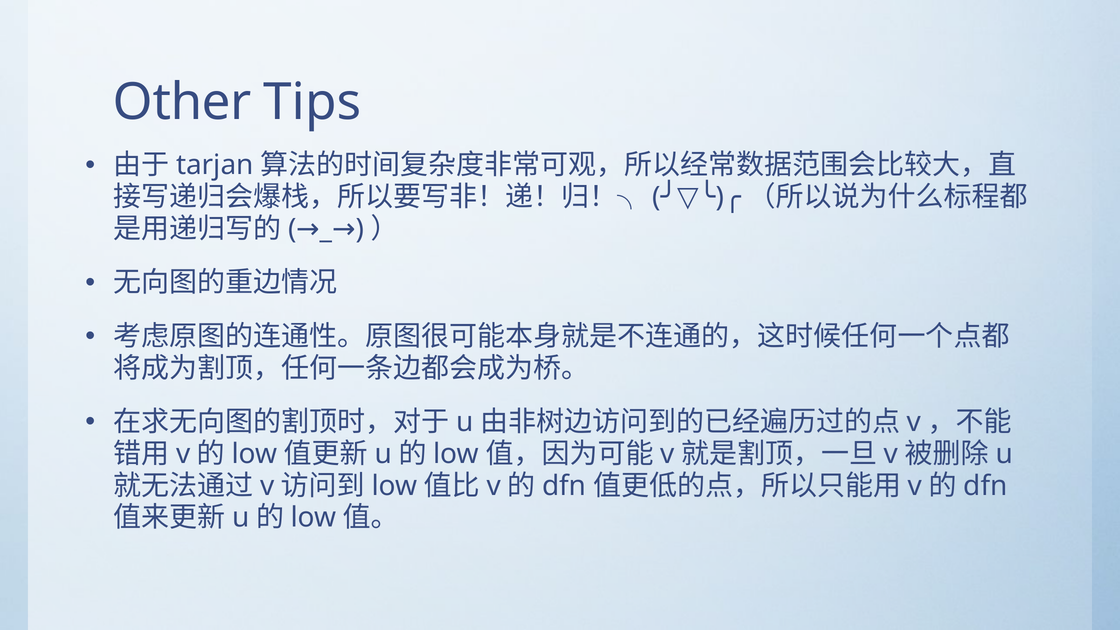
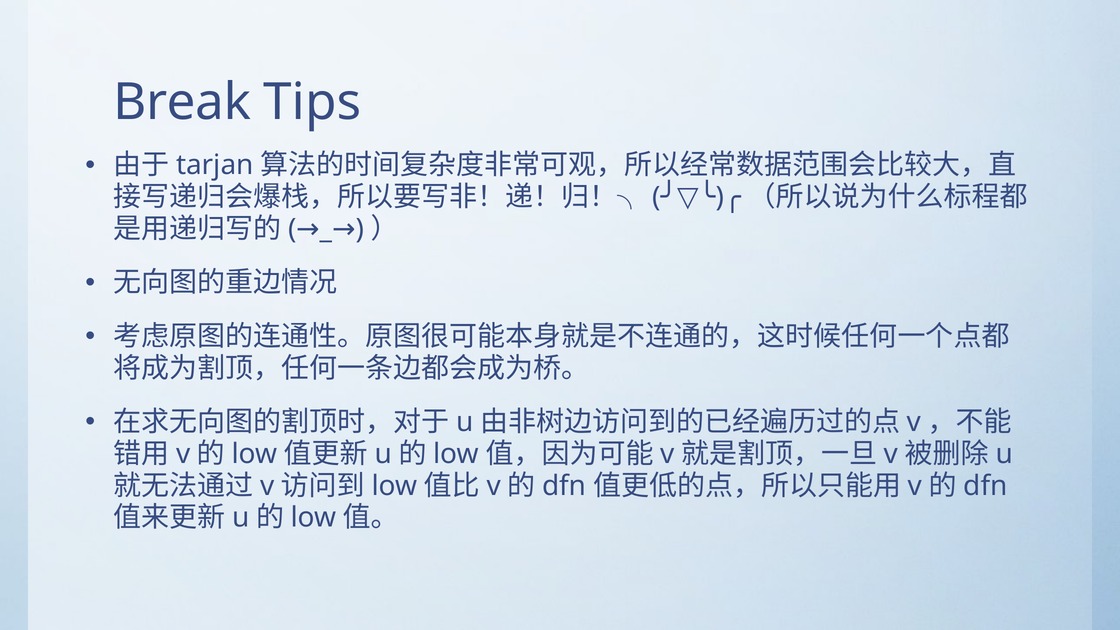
Other: Other -> Break (182, 102)
